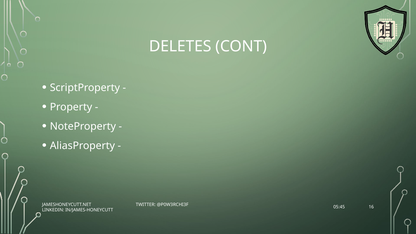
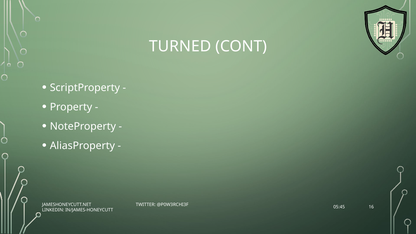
DELETES: DELETES -> TURNED (180, 46)
